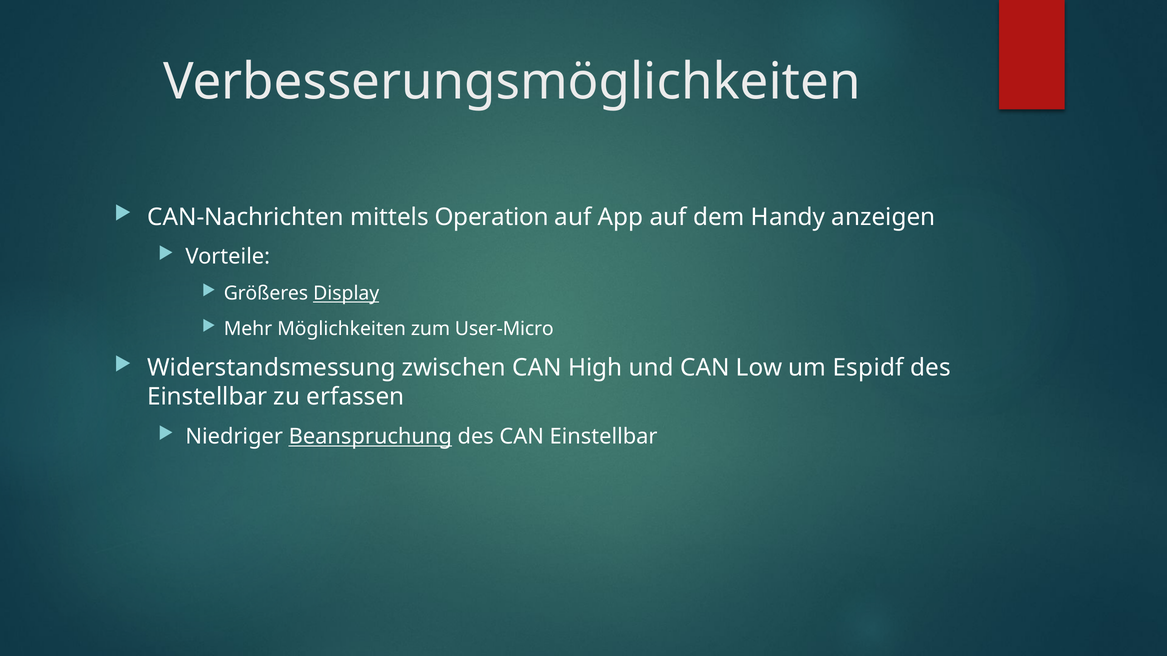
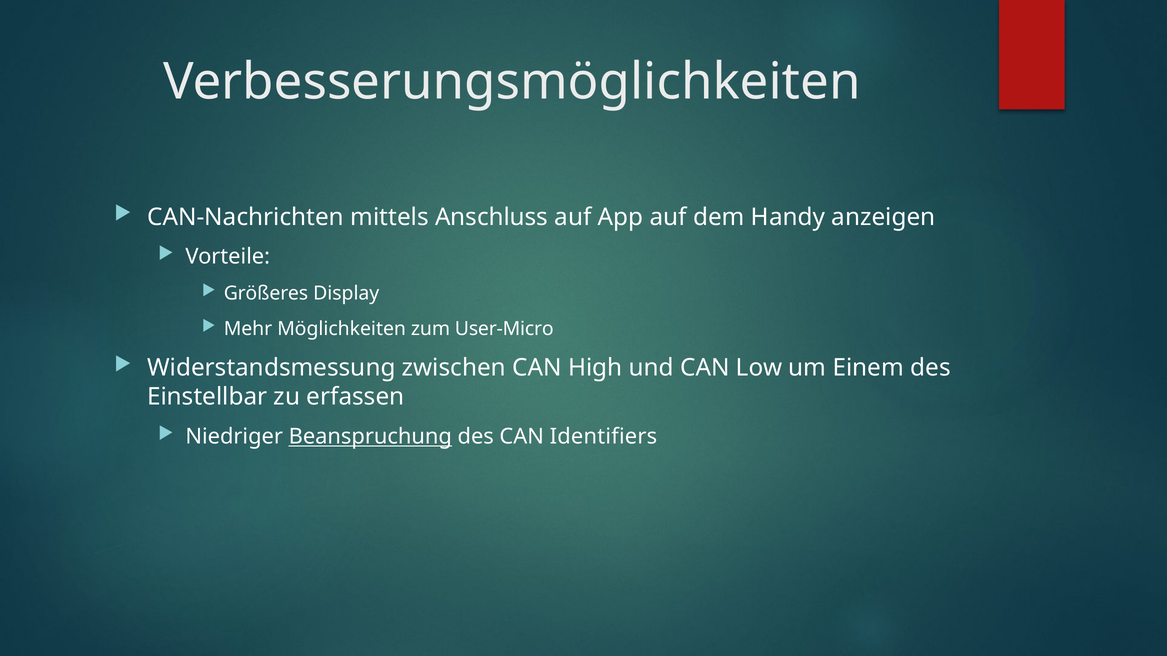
Operation: Operation -> Anschluss (492, 217)
Display underline: present -> none (346, 294)
Espidf: Espidf -> Einem (868, 368)
CAN Einstellbar: Einstellbar -> Identifiers (603, 437)
